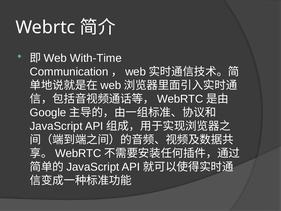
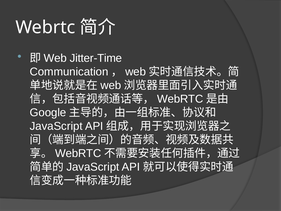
With-Time: With-Time -> Jitter-Time (96, 58)
